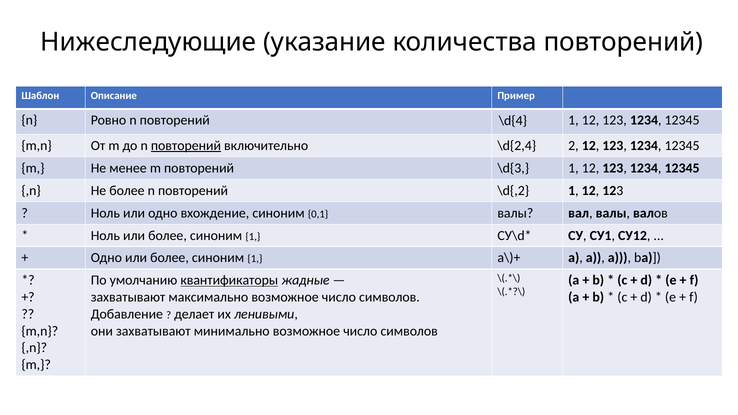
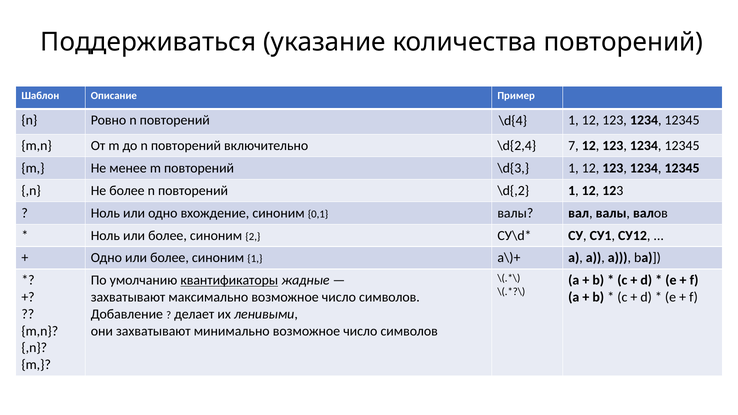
Нижеследующие: Нижеследующие -> Поддерживаться (148, 42)
повторений underline: present -> none (186, 146)
2: 2 -> 7 (573, 146)
1: 1 -> 2 (253, 237)
